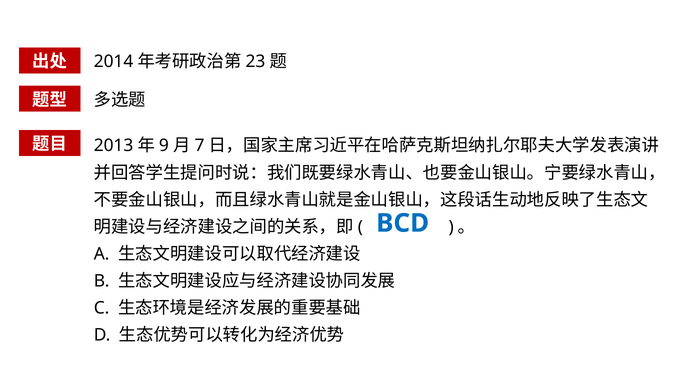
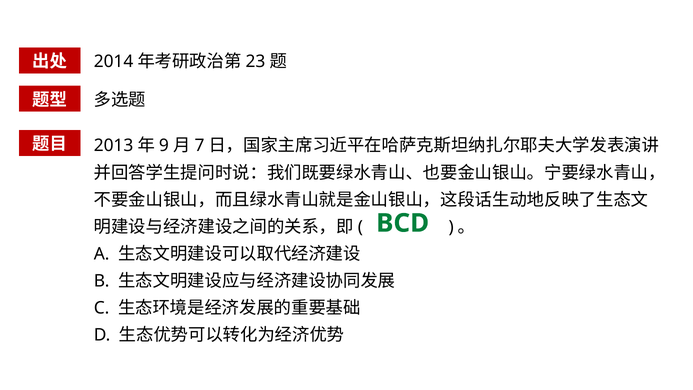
BCD colour: blue -> green (403, 223)
